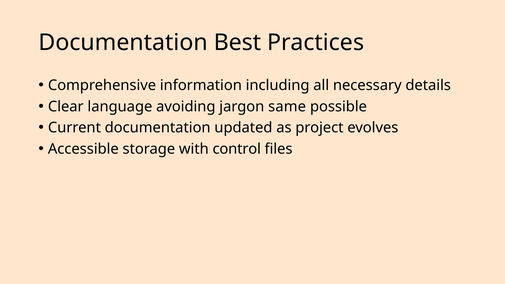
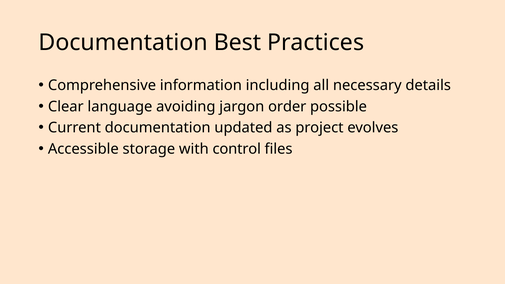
same: same -> order (287, 107)
